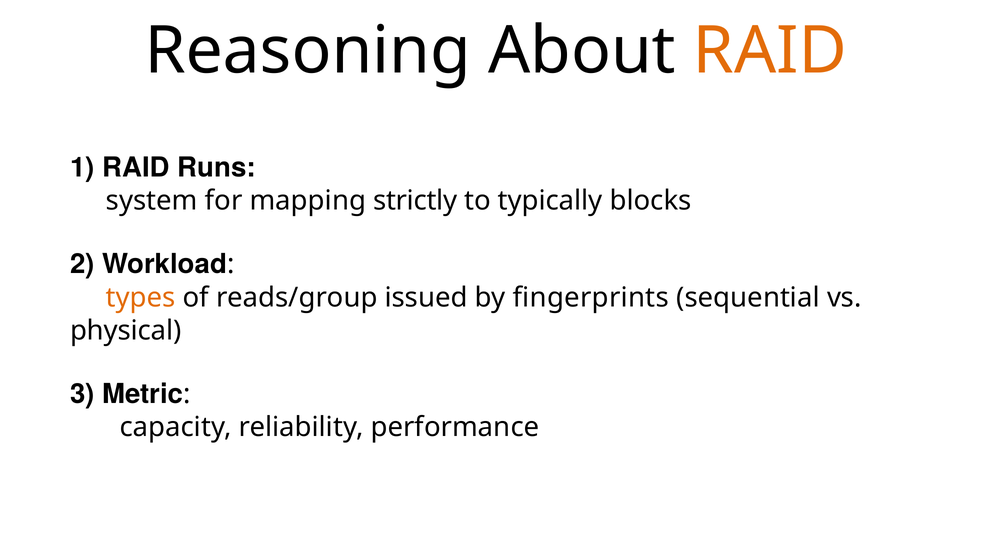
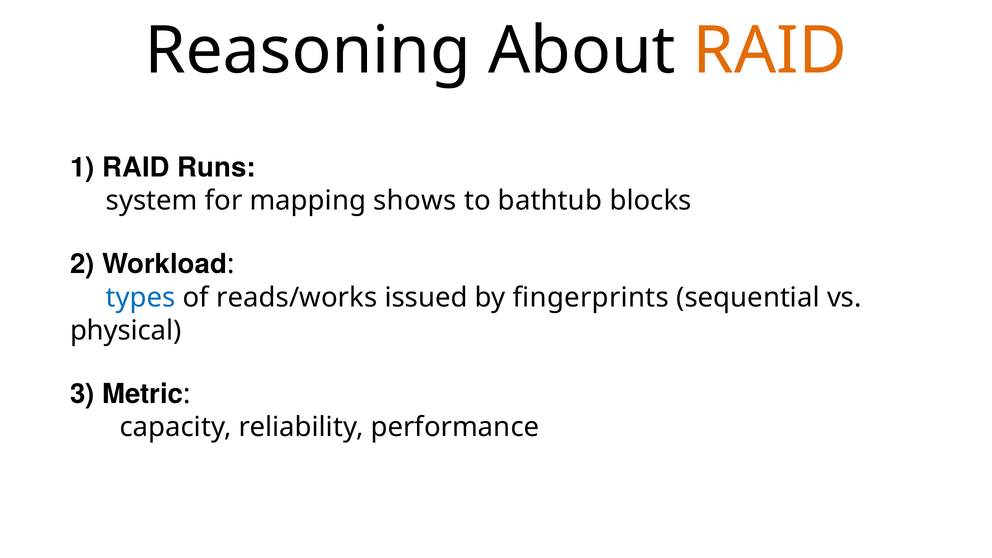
strictly: strictly -> shows (415, 201)
typically: typically -> bathtub (550, 201)
types colour: orange -> blue (141, 298)
reads/group: reads/group -> reads/works (297, 298)
